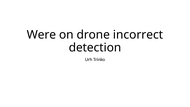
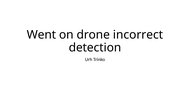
Were: Were -> Went (41, 35)
